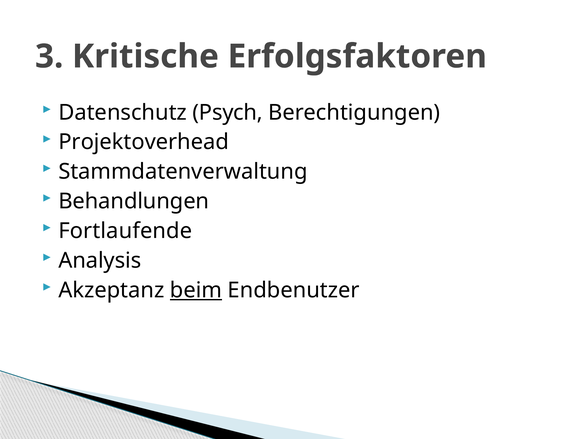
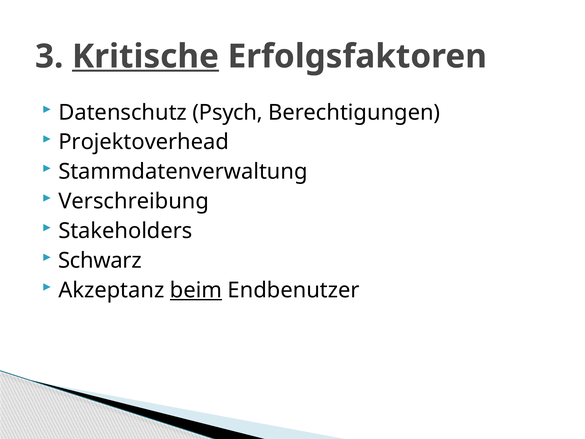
Kritische underline: none -> present (145, 56)
Behandlungen: Behandlungen -> Verschreibung (134, 201)
Fortlaufende: Fortlaufende -> Stakeholders (125, 231)
Analysis: Analysis -> Schwarz (100, 260)
